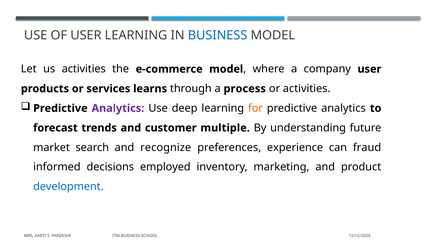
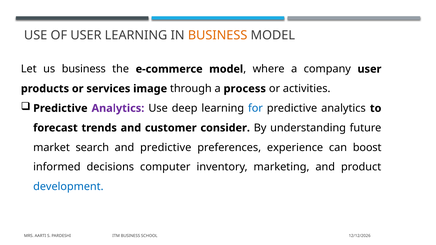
BUSINESS colour: blue -> orange (218, 35)
us activities: activities -> business (84, 69)
learns: learns -> image (150, 89)
for colour: orange -> blue (255, 108)
multiple: multiple -> consider (225, 128)
and recognize: recognize -> predictive (166, 148)
fraud: fraud -> boost (367, 148)
employed: employed -> computer (165, 167)
